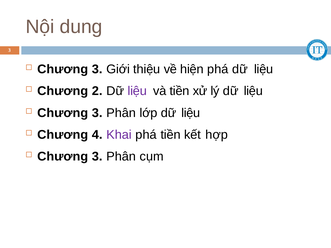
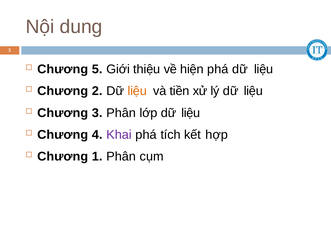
3: 3 -> 5 (97, 69)
liệu colour: purple -> orange (137, 91)
phá tiền: tiền -> tích (171, 135)
3: 3 -> 1 (97, 157)
